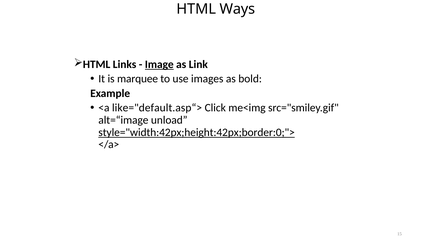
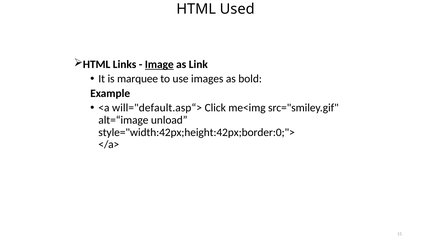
Ways: Ways -> Used (237, 9)
like="default.asp“>: like="default.asp“> -> will="default.asp“> (157, 108)
style="width:42px;height:42px;border:0;"> underline: present -> none (197, 132)
